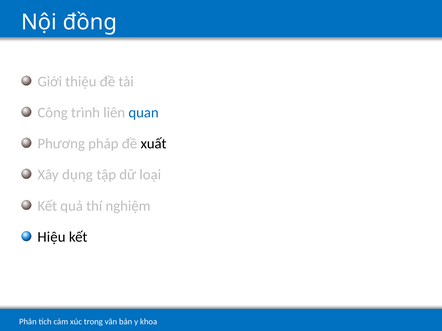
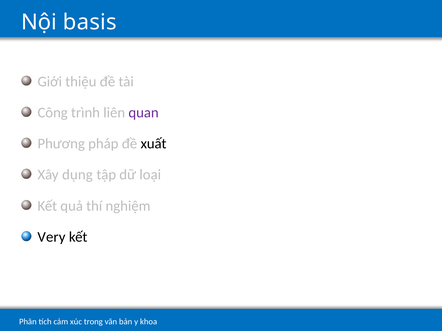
đồng: đồng -> basis (90, 22)
quan colour: blue -> purple (144, 113)
Hiệu: Hiệu -> Very (51, 237)
